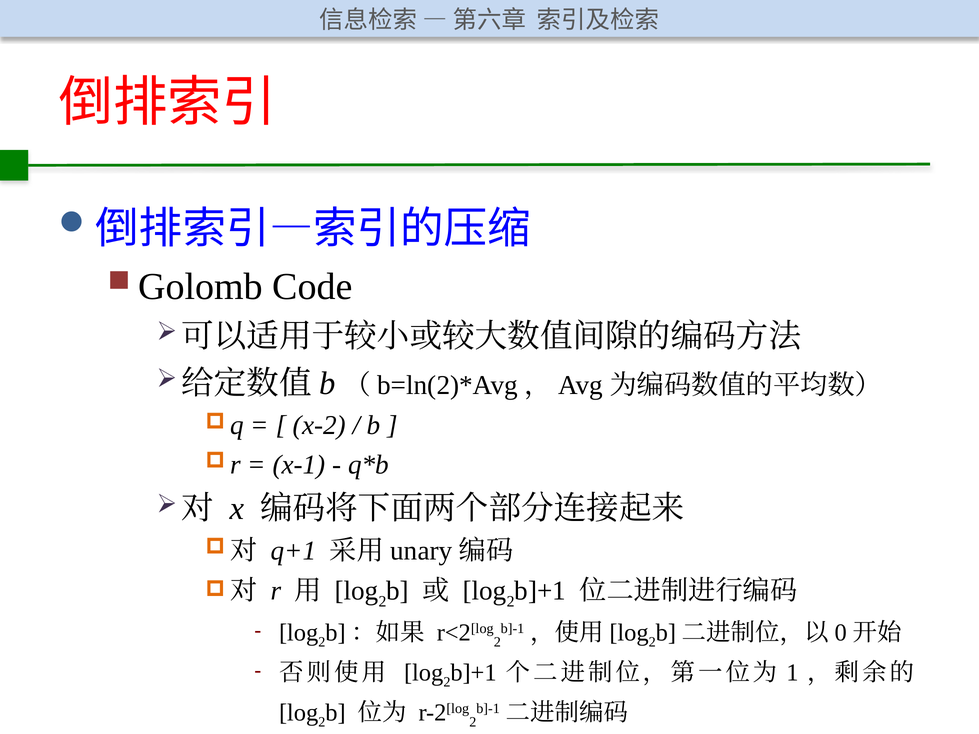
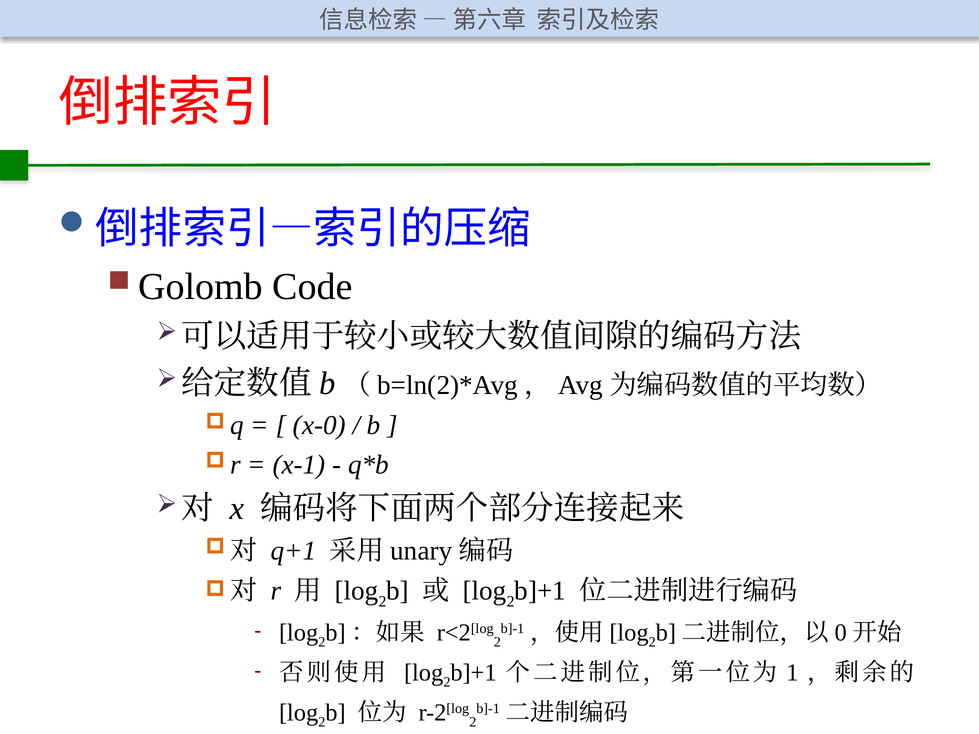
x-2: x-2 -> x-0 (319, 426)
